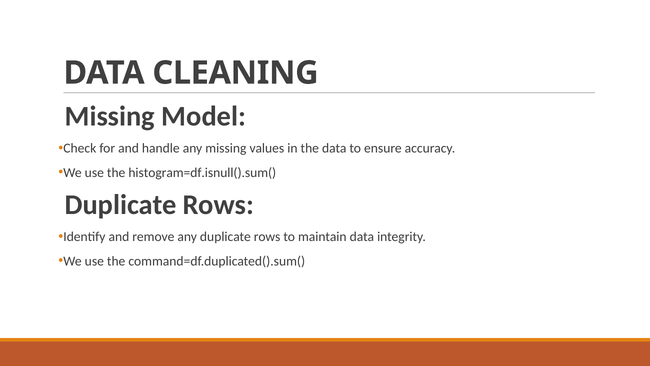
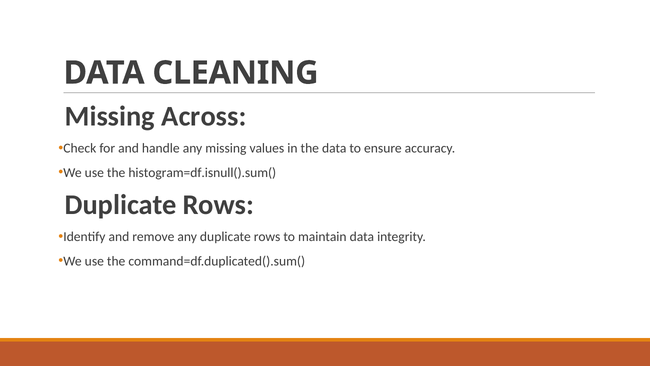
Model: Model -> Across (204, 116)
